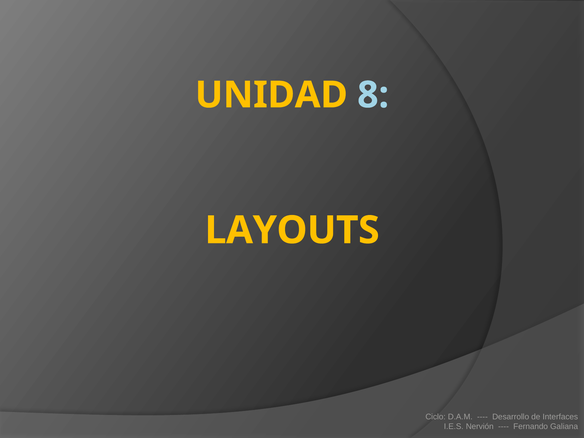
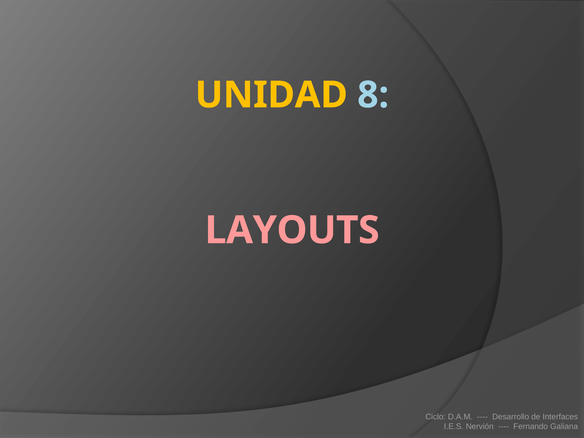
LAYOUTS colour: yellow -> pink (292, 230)
